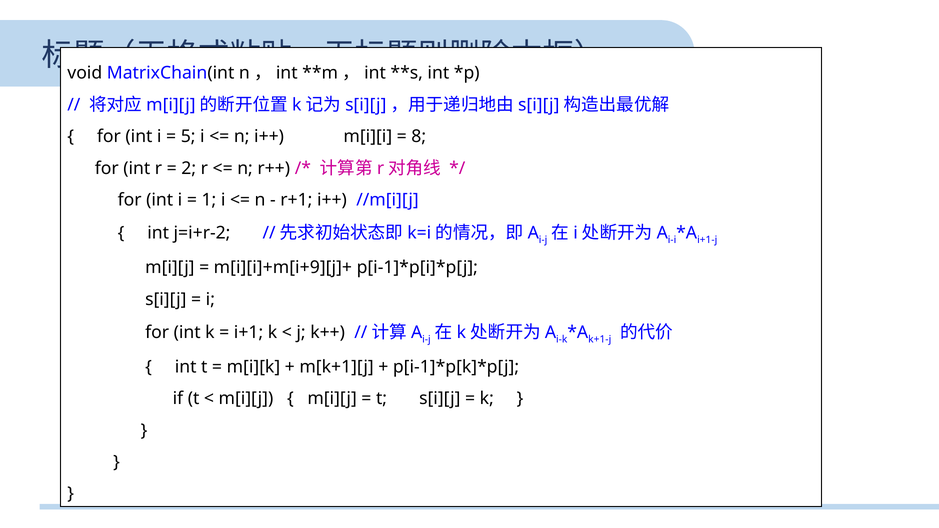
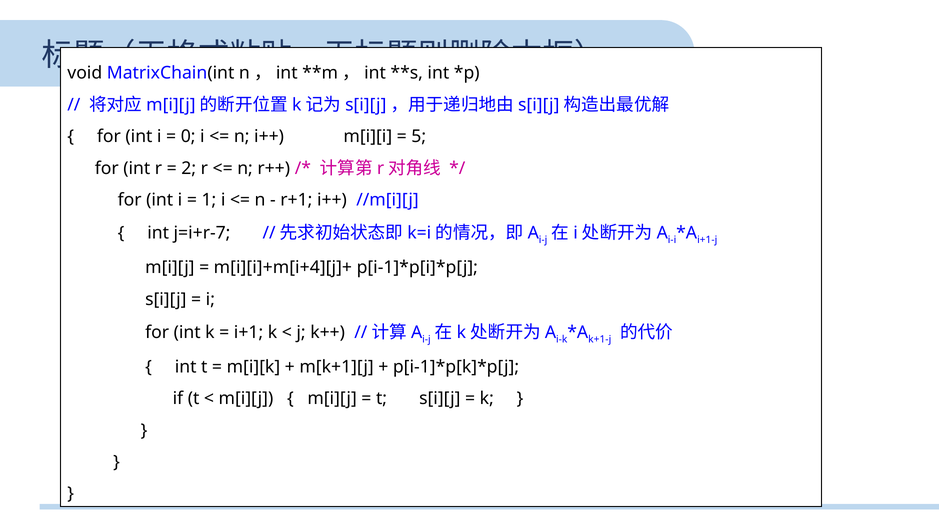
5: 5 -> 0 (188, 137)
8: 8 -> 5 (419, 137)
j=i+r-2: j=i+r-2 -> j=i+r-7 (202, 233)
m[i][i]+m[i+9][j]+: m[i][i]+m[i+9][j]+ -> m[i][i]+m[i+4][j]+ (283, 268)
